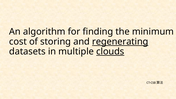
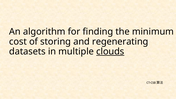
regenerating underline: present -> none (120, 42)
